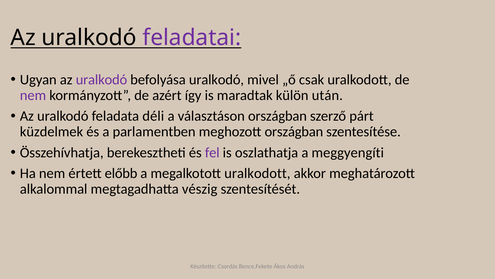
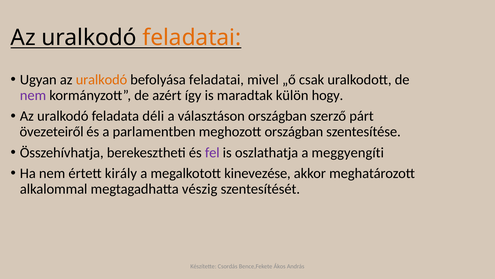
feladatai colour: purple -> orange (192, 37)
uralkodó colour: purple -> orange (101, 80)
befolyása uralkodó: uralkodó -> feladatai (216, 80)
után: után -> hogy (327, 95)
küzdelmek: küzdelmek -> övezeteiről (52, 132)
előbb: előbb -> király (121, 173)
megalkotott uralkodott: uralkodott -> kinevezése (257, 173)
